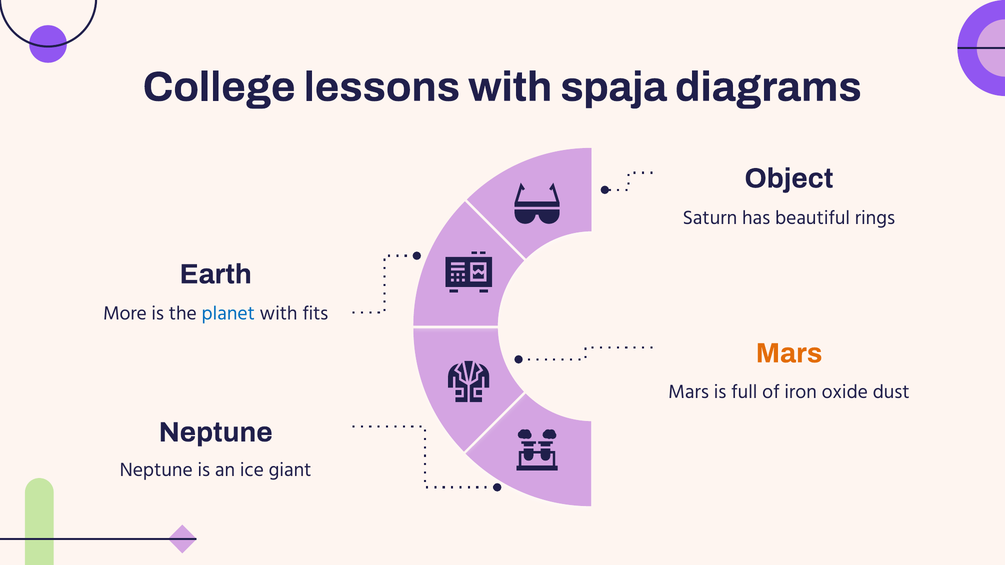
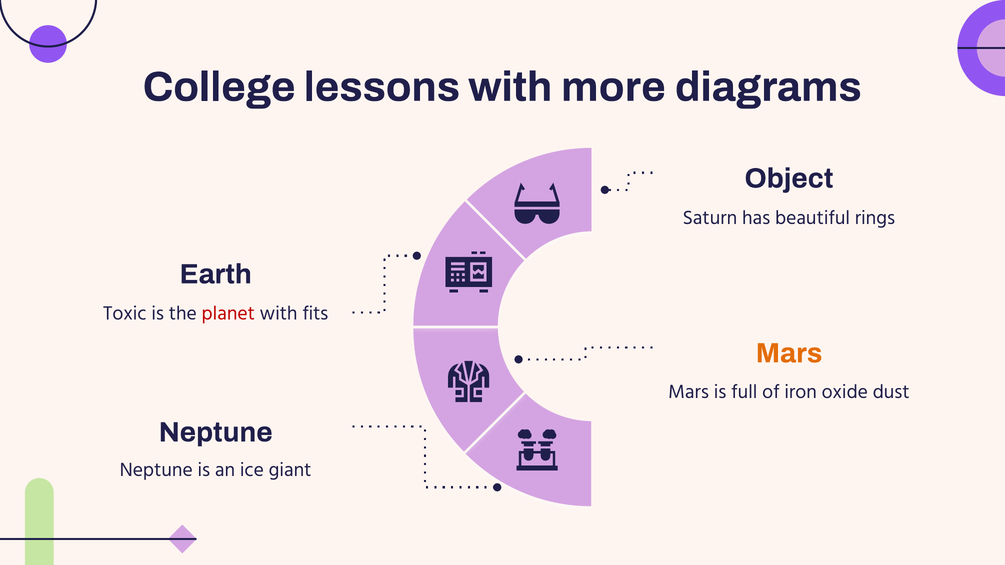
spaja: spaja -> more (613, 87)
More: More -> Toxic (125, 313)
planet colour: blue -> red (228, 313)
